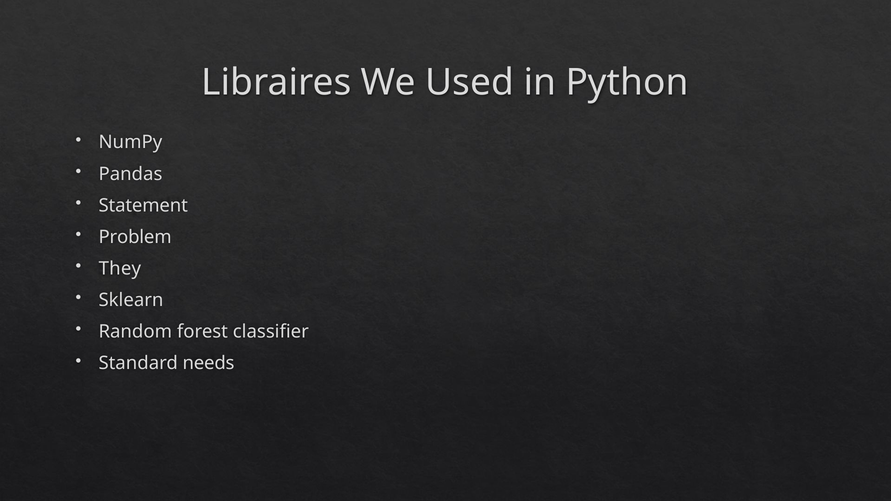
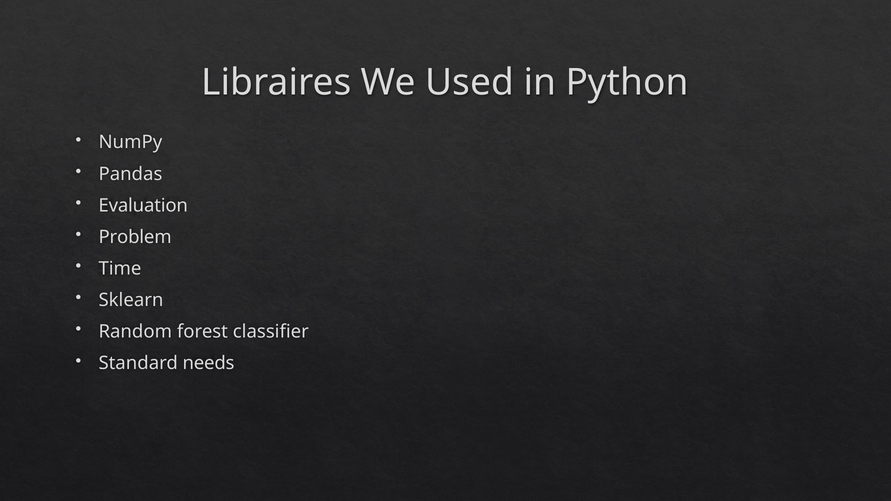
Statement: Statement -> Evaluation (143, 206)
They: They -> Time (120, 269)
